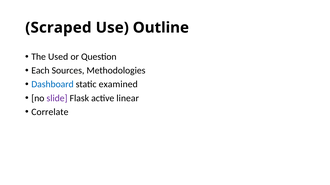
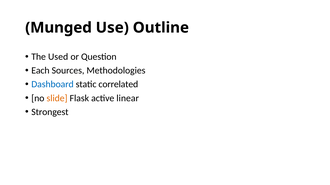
Scraped: Scraped -> Munged (58, 28)
examined: examined -> correlated (118, 85)
slide colour: purple -> orange (57, 98)
Correlate: Correlate -> Strongest (50, 112)
